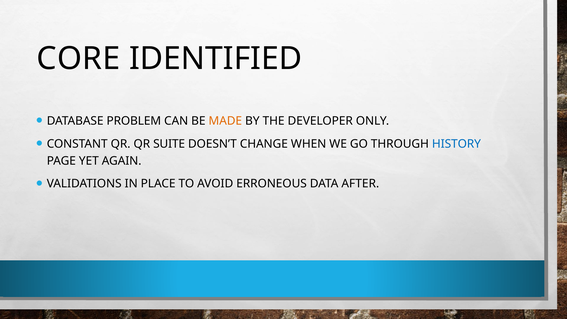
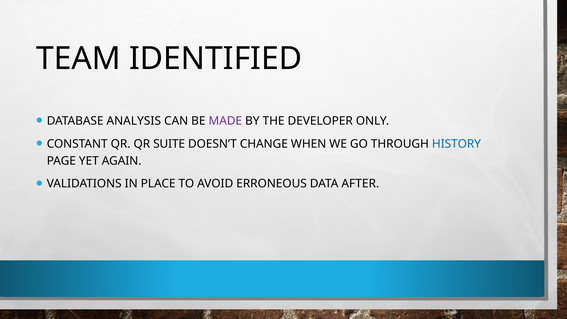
CORE: CORE -> TEAM (79, 58)
PROBLEM: PROBLEM -> ANALYSIS (134, 121)
MADE colour: orange -> purple (225, 121)
